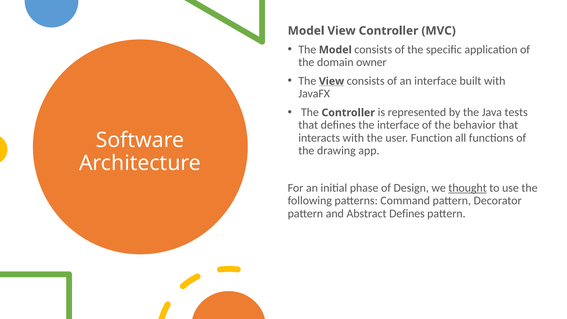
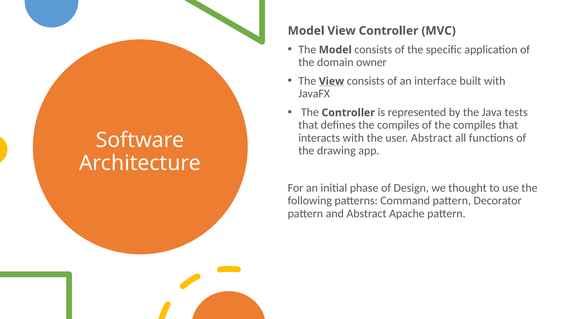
defines the interface: interface -> compiles (398, 125)
of the behavior: behavior -> compiles (475, 125)
user Function: Function -> Abstract (432, 138)
thought underline: present -> none (468, 188)
Abstract Defines: Defines -> Apache (407, 213)
